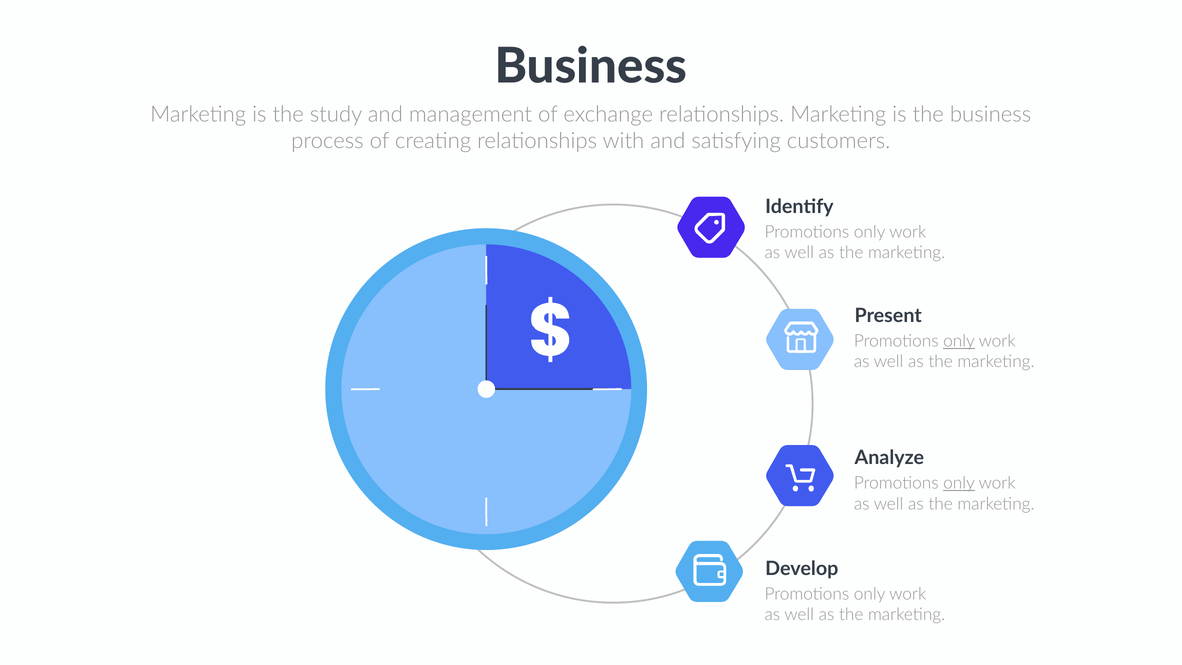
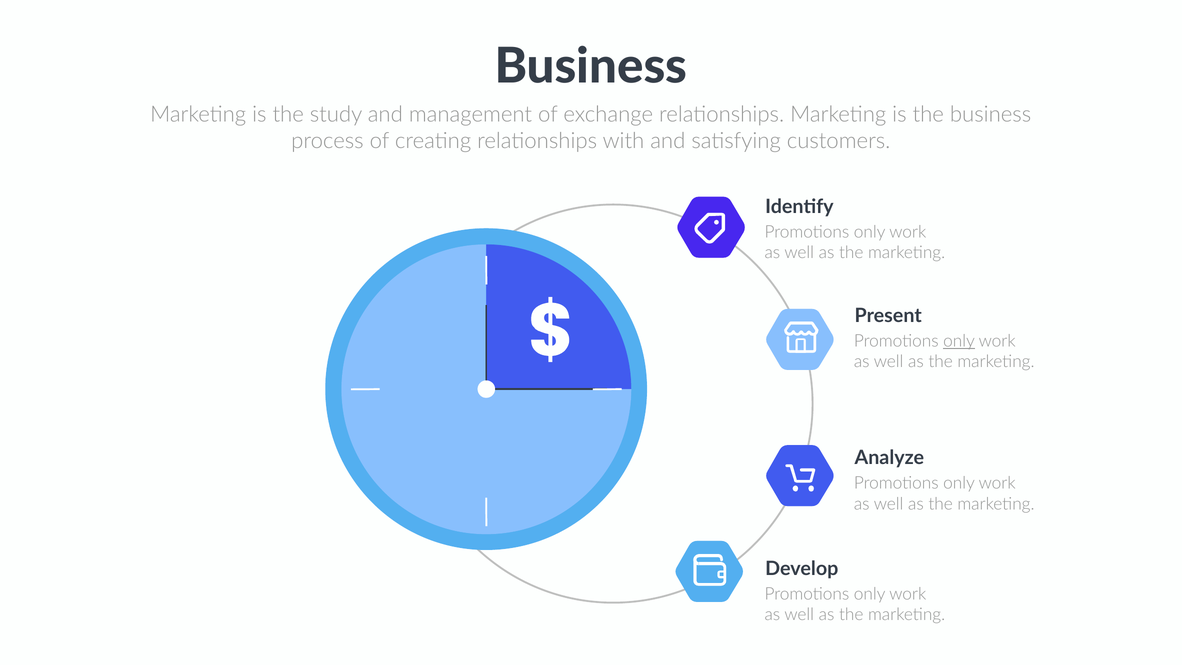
only underline: present -> none (959, 483)
